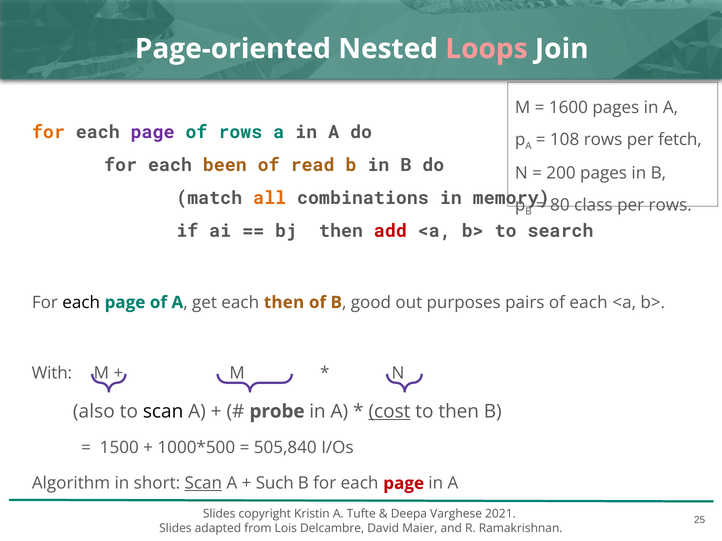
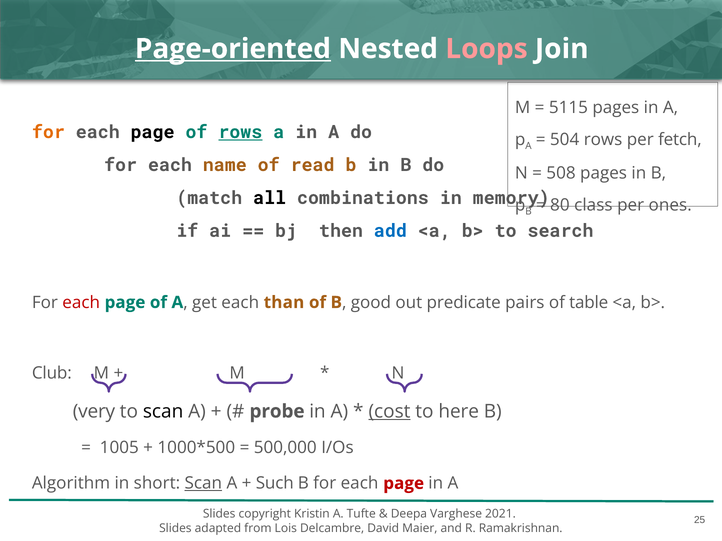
Page-oriented underline: none -> present (233, 49)
1600: 1600 -> 5115 (568, 108)
page colour: purple -> black (153, 132)
rows underline: none -> present (240, 132)
108: 108 -> 504 (565, 140)
been: been -> name (225, 165)
200: 200 -> 508 (561, 173)
all colour: orange -> black (270, 198)
per rows: rows -> ones (670, 205)
add colour: red -> blue (390, 231)
each colour: black -> red (81, 303)
each then: then -> than (284, 303)
purposes: purposes -> predicate (464, 303)
of each: each -> table (589, 303)
With: With -> Club (52, 374)
also: also -> very (94, 412)
to then: then -> here (459, 412)
1500: 1500 -> 1005 (119, 448)
505,840: 505,840 -> 500,000 (285, 448)
